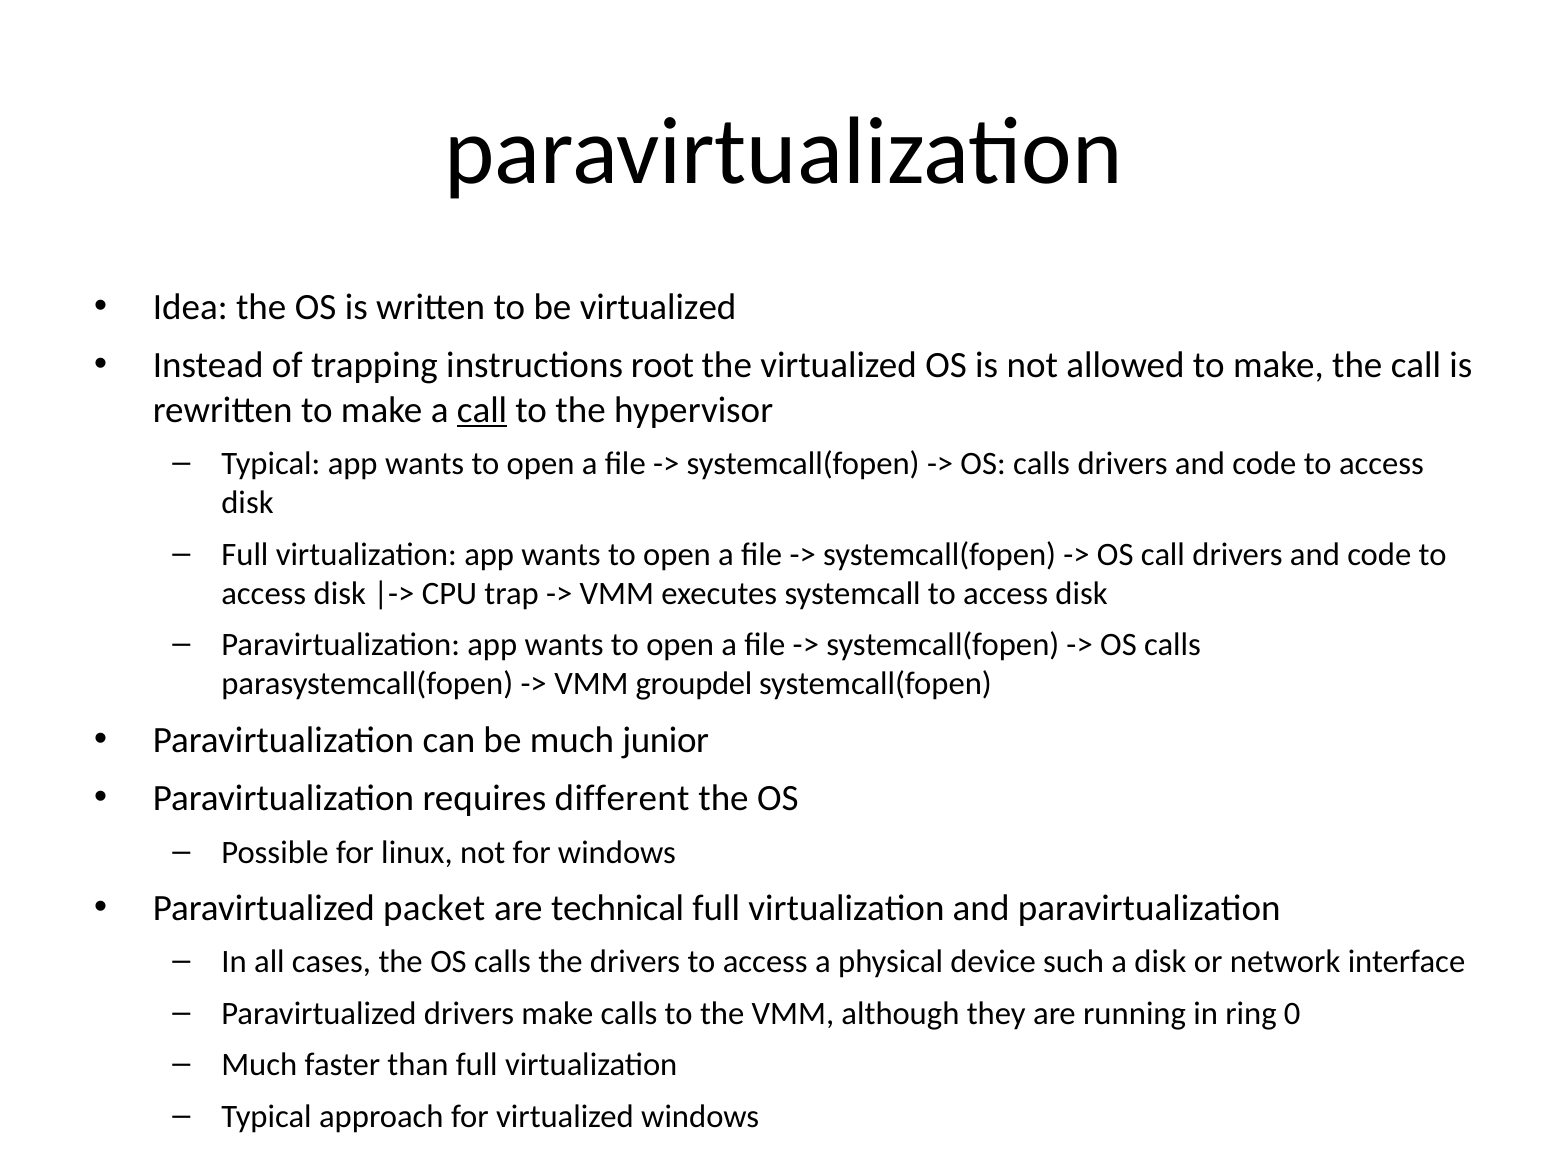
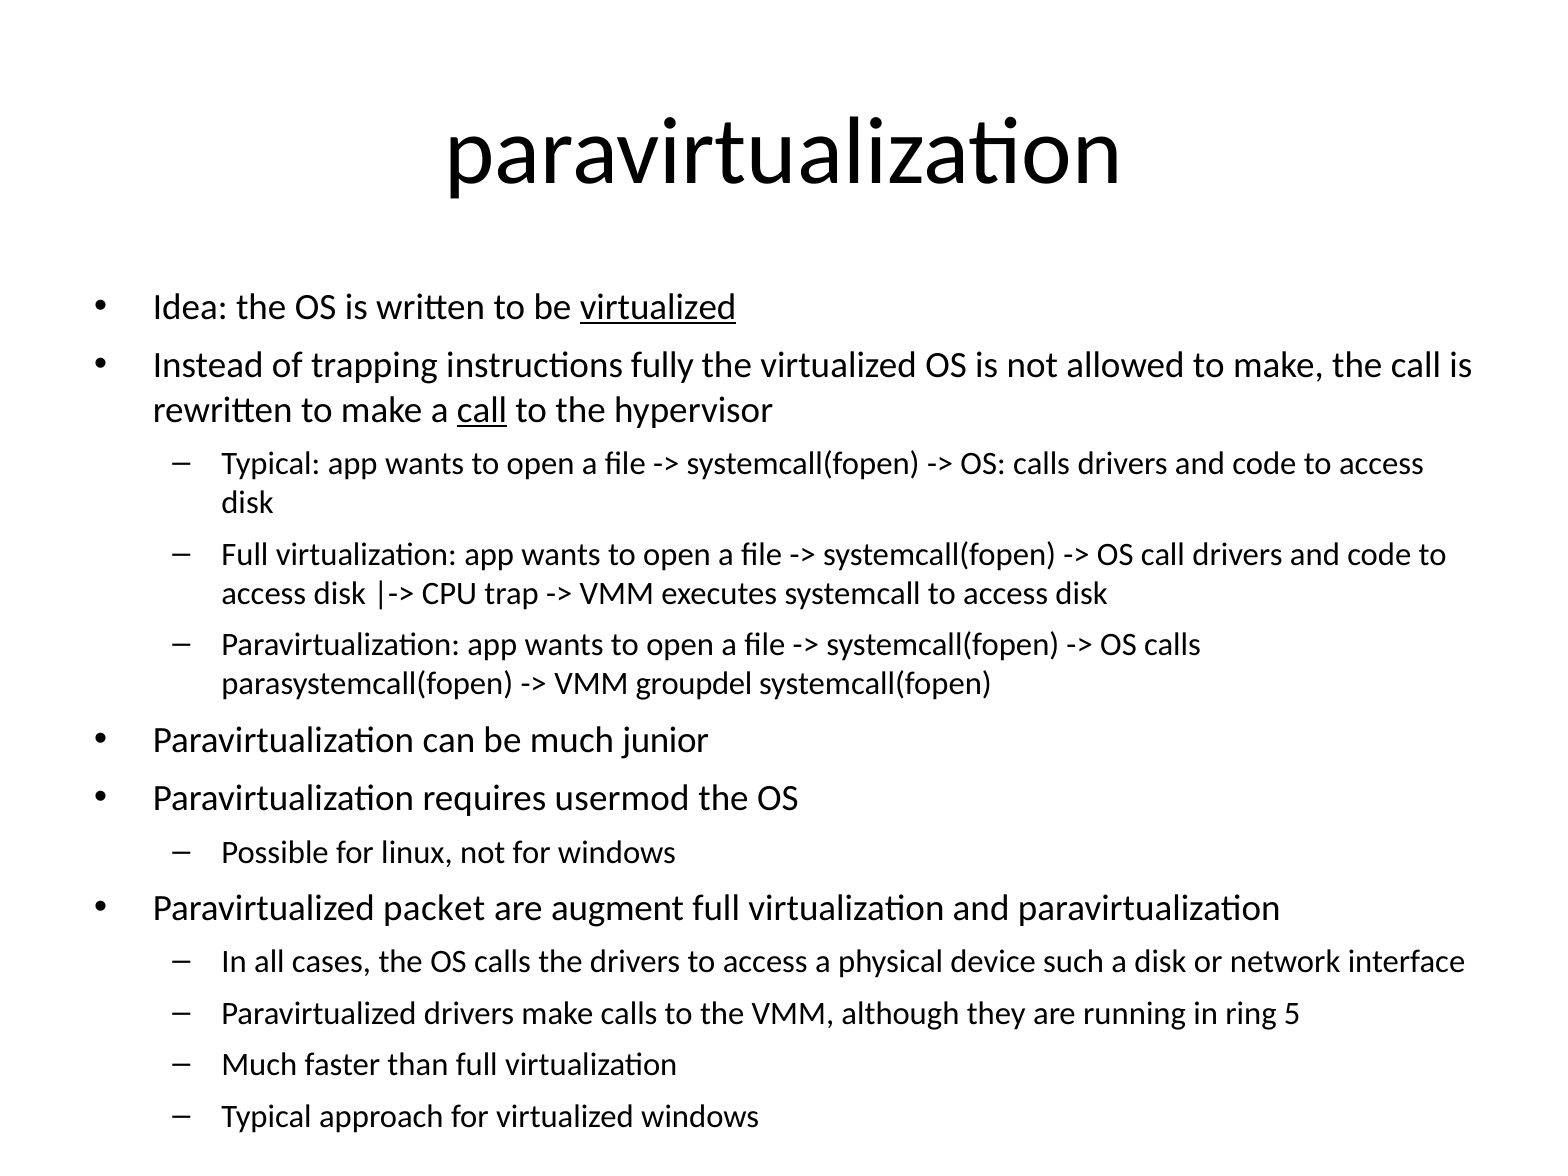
virtualized underline: none -> present (658, 307)
root: root -> fully (662, 365)
different: different -> usermod (622, 799)
technical: technical -> augment (618, 908)
0: 0 -> 5 (1292, 1014)
